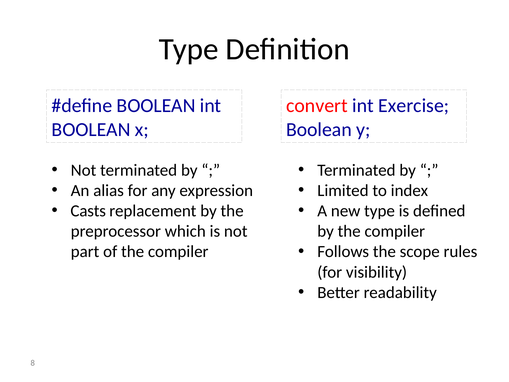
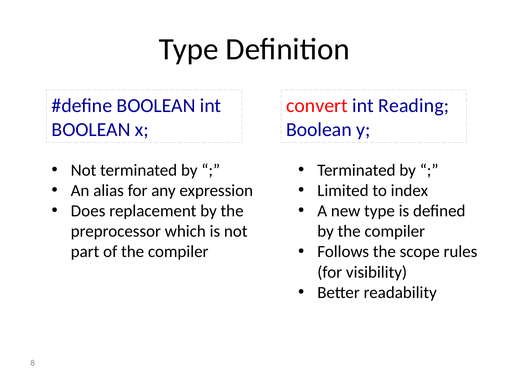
Exercise: Exercise -> Reading (414, 106)
Casts: Casts -> Does (88, 211)
